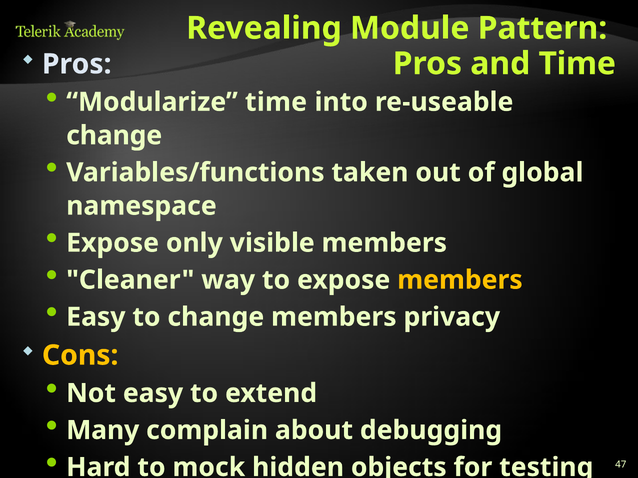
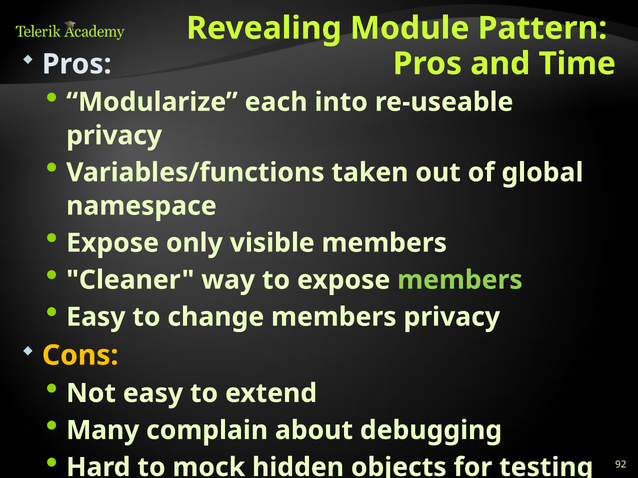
Modularize time: time -> each (276, 102)
change: change -> privacy (114, 136)
members colour: yellow -> light green (460, 280)
47: 47 -> 92 (621, 465)
